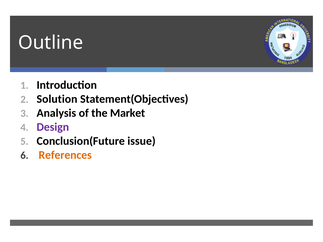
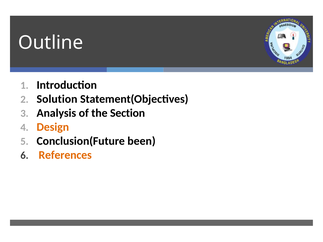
Market: Market -> Section (128, 113)
Design colour: purple -> orange (53, 127)
issue: issue -> been (141, 141)
